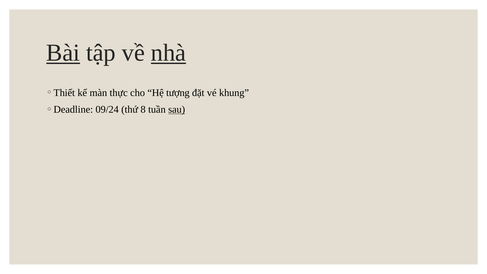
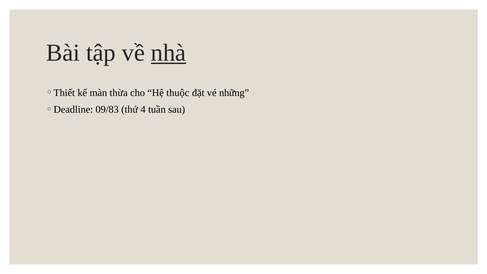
Bài underline: present -> none (63, 53)
thực: thực -> thừa (119, 93)
tượng: tượng -> thuộc (178, 93)
khung: khung -> những (234, 93)
09/24: 09/24 -> 09/83 (107, 109)
8: 8 -> 4 (143, 109)
sau underline: present -> none (177, 109)
